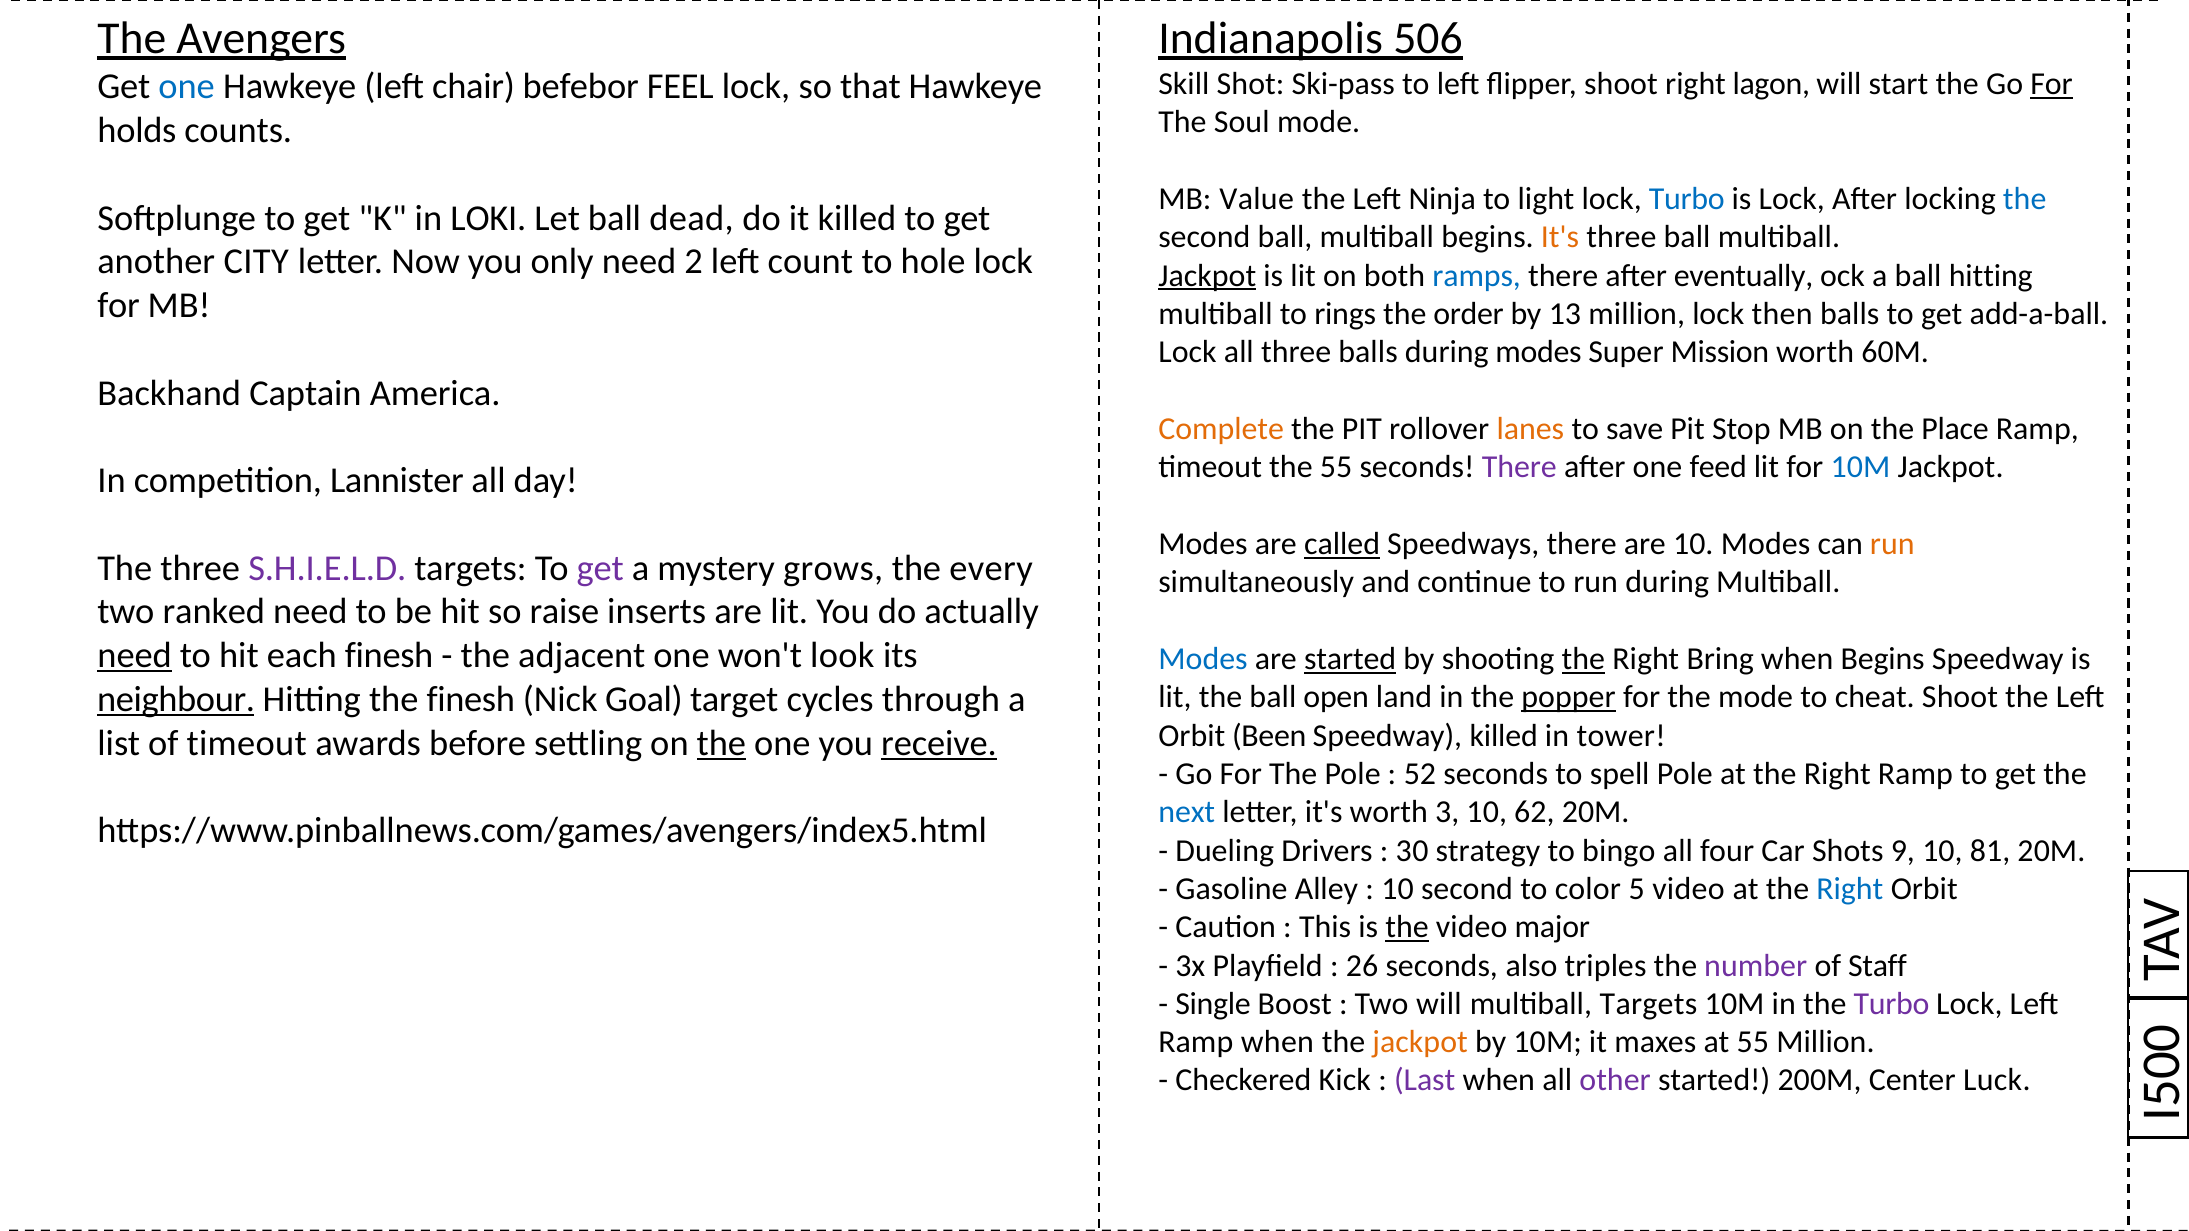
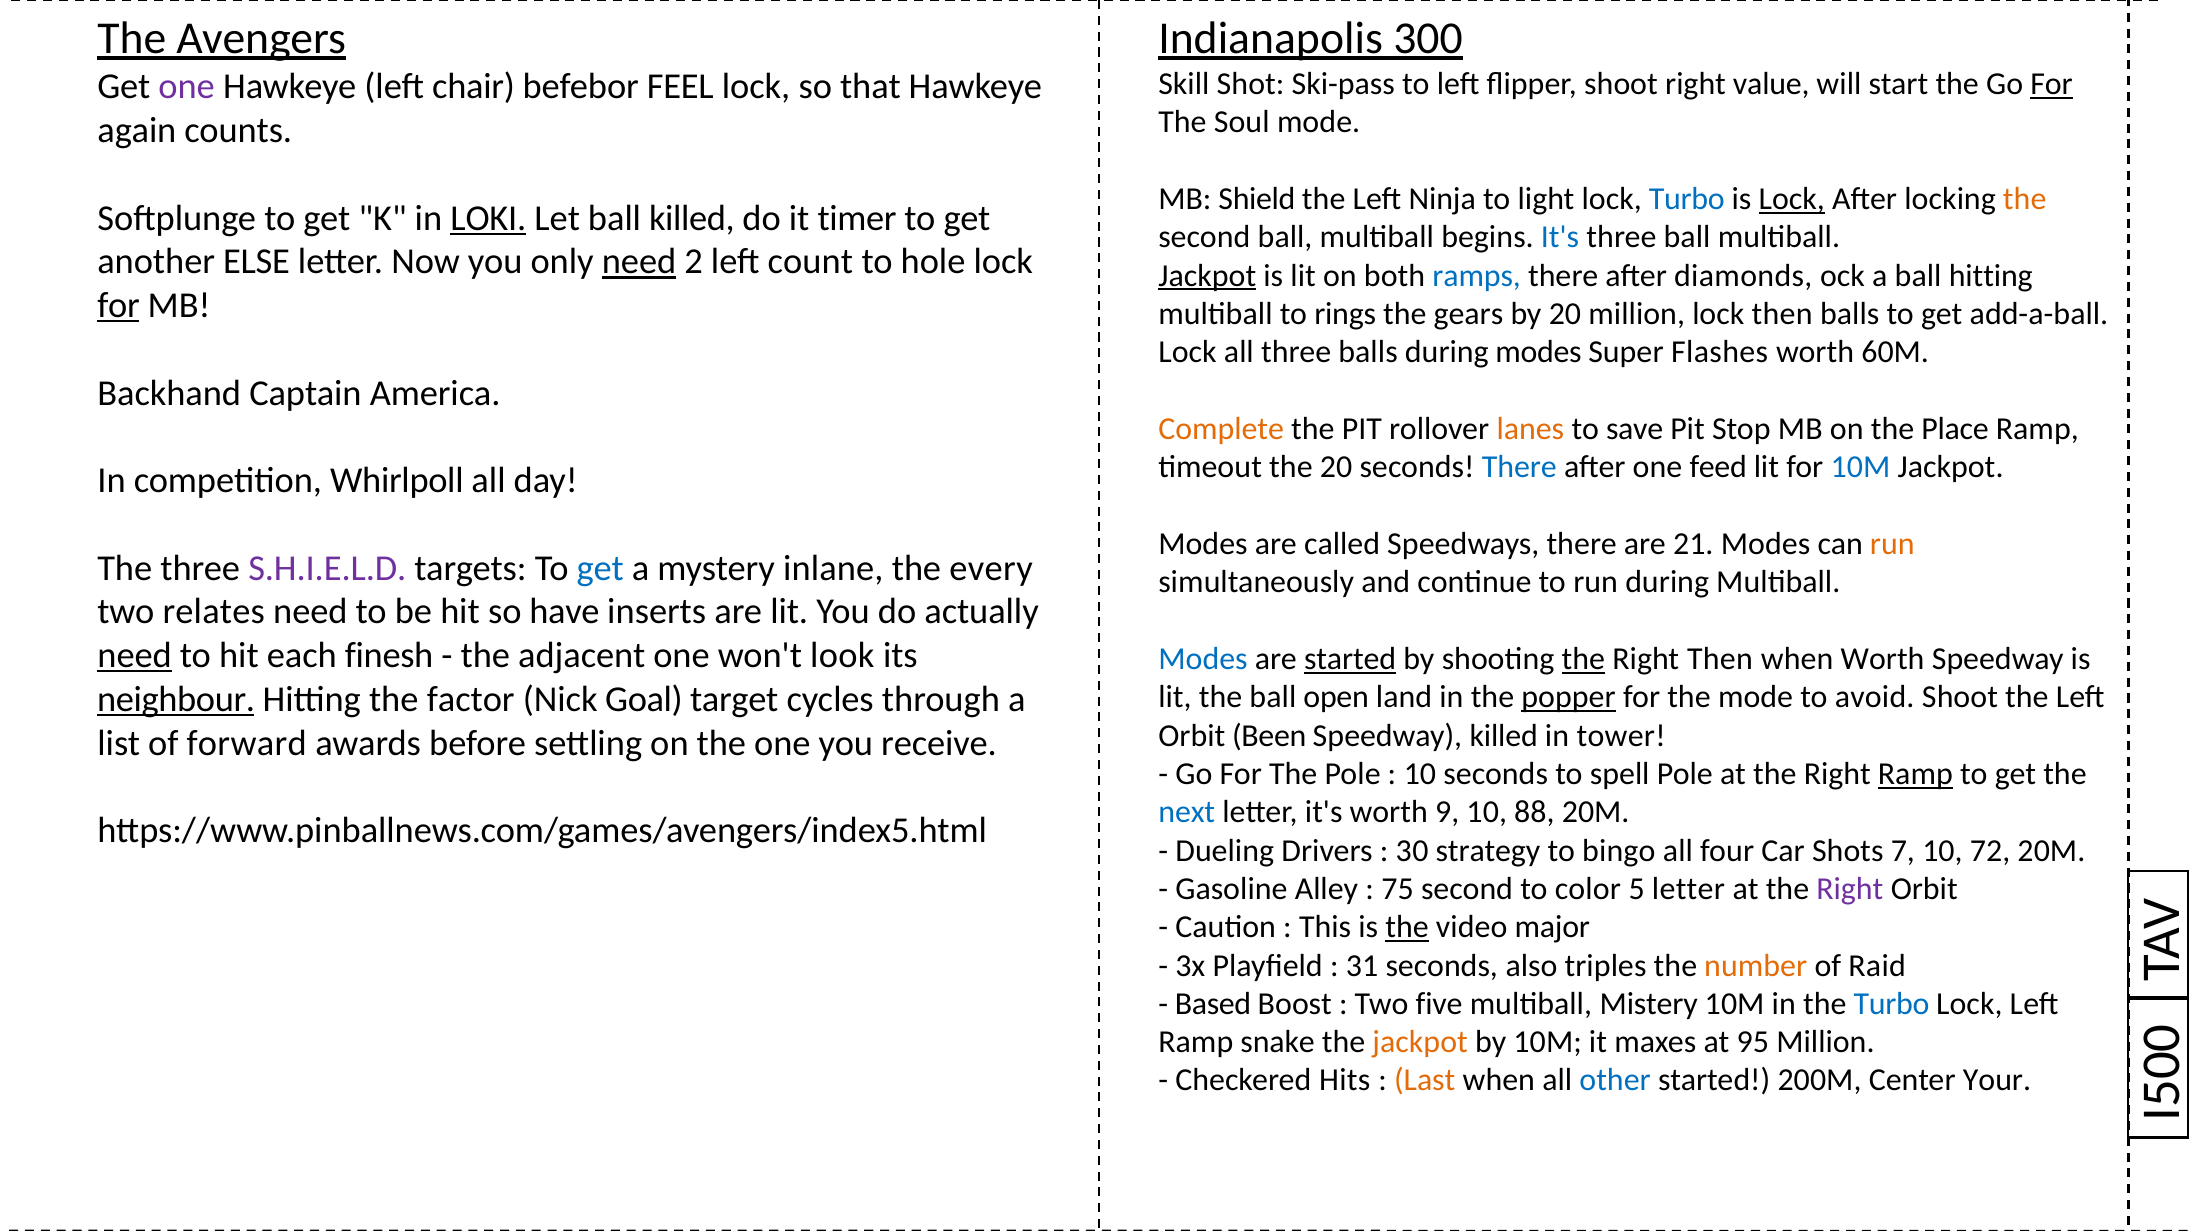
506: 506 -> 300 (1428, 39)
lagon: lagon -> value (1771, 84)
one colour: blue -> purple (187, 87)
holds: holds -> again (137, 131)
Value: Value -> Shield (1257, 199)
Lock underline: none -> present (1792, 199)
the colour: blue -> orange (2025, 199)
LOKI underline: none -> present (488, 218)
ball dead: dead -> killed (692, 218)
it killed: killed -> timer (857, 218)
It's colour: orange -> blue (1560, 237)
CITY: CITY -> ELSE (257, 262)
need underline: none -> present (639, 262)
eventually: eventually -> diamonds (1743, 276)
for underline: none -> present (119, 306)
order: order -> gears (1468, 314)
by 13: 13 -> 20 (1565, 314)
Mission: Mission -> Flashes (1720, 352)
the 55: 55 -> 20 (1336, 467)
There colour: purple -> blue (1519, 467)
Lannister: Lannister -> Whirlpoll (397, 481)
called underline: present -> none (1342, 544)
are 10: 10 -> 21 (1693, 544)
get colour: purple -> blue (600, 568)
grows: grows -> inlane (833, 568)
ranked: ranked -> relates (214, 612)
raise: raise -> have (564, 612)
Right Bring: Bring -> Then (1720, 659)
when Begins: Begins -> Worth (1883, 659)
cheat: cheat -> avoid (1875, 697)
the finesh: finesh -> factor (471, 700)
of timeout: timeout -> forward (247, 743)
the underline: present -> none (721, 743)
receive underline: present -> none (939, 743)
52: 52 -> 10 (1420, 774)
Ramp underline: none -> present (1915, 774)
3: 3 -> 9 (1447, 812)
62: 62 -> 88 (1534, 812)
9: 9 -> 7 (1903, 851)
81: 81 -> 72 (1990, 851)
10: 10 -> 75 (1398, 889)
5 video: video -> letter (1688, 889)
Right colour: blue -> purple (1850, 889)
26: 26 -> 31 (1362, 966)
number colour: purple -> orange (1756, 966)
Staff: Staff -> Raid (1877, 966)
Single: Single -> Based (1213, 1004)
Two will: will -> five (1439, 1004)
multiball Targets: Targets -> Mistery (1649, 1004)
Turbo colour: purple -> blue (1892, 1004)
Ramp when: when -> snake (1278, 1042)
at 55: 55 -> 95 (1753, 1042)
Kick: Kick -> Hits (1345, 1081)
Last colour: purple -> orange (1425, 1081)
other colour: purple -> blue (1615, 1081)
Luck: Luck -> Your (1997, 1081)
